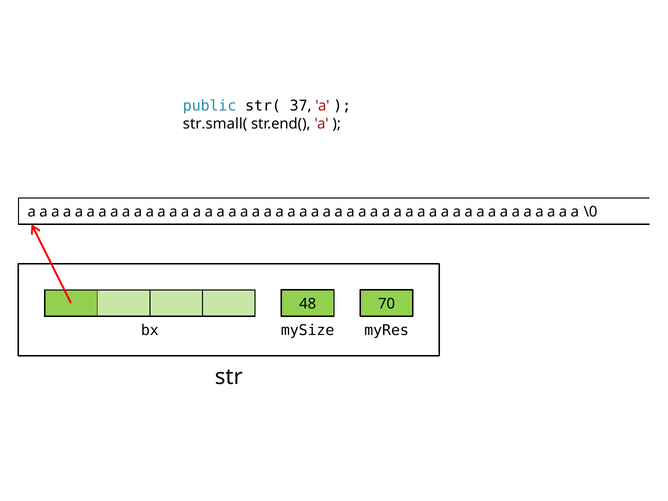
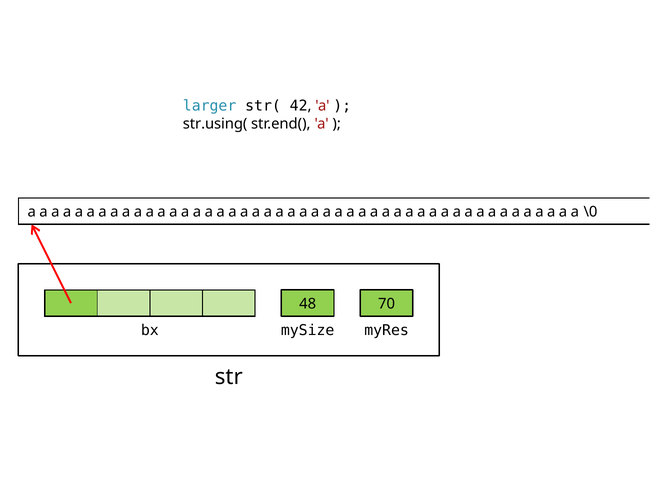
public: public -> larger (210, 106)
37: 37 -> 42 (299, 106)
str.small(: str.small( -> str.using( (215, 124)
